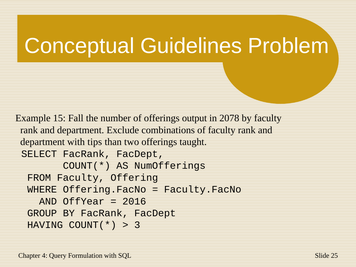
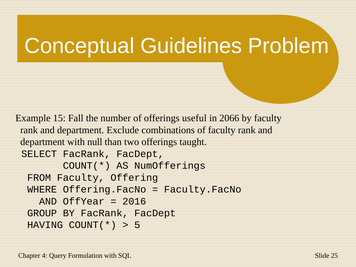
output: output -> useful (194, 118)
2078: 2078 -> 2066 (229, 118)
tips: tips -> null (95, 142)
3: 3 -> 5 (137, 225)
